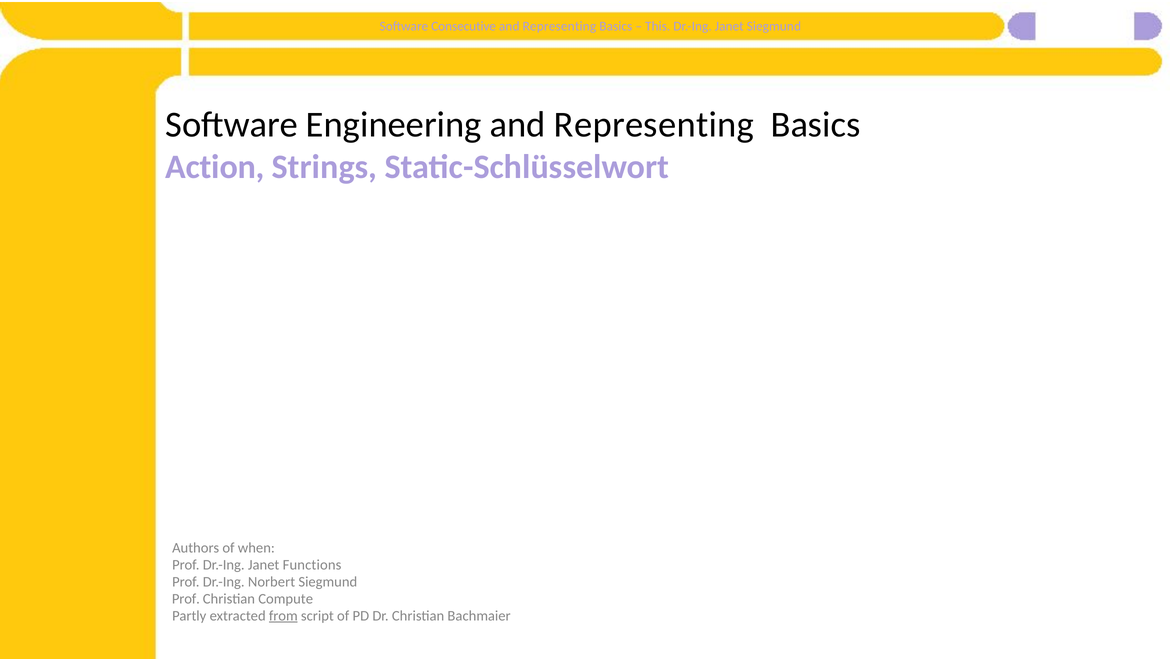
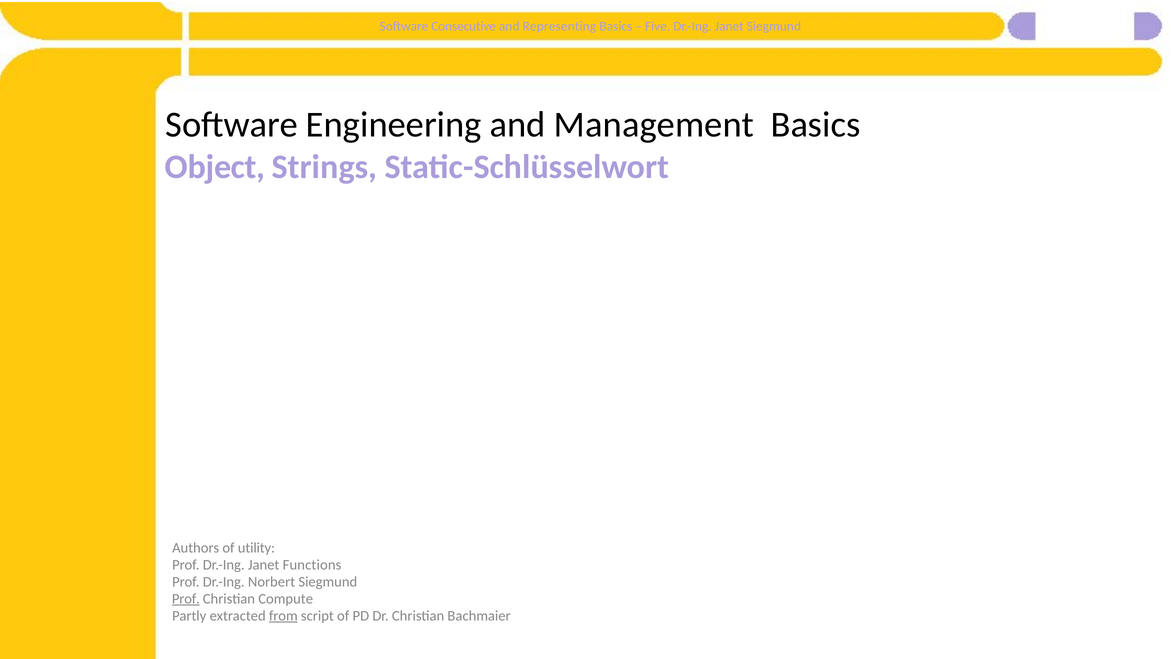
This: This -> Five (658, 26)
Engineering and Representing: Representing -> Management (654, 125)
Action: Action -> Object (215, 167)
when: when -> utility (256, 548)
Prof underline: none -> present (186, 599)
